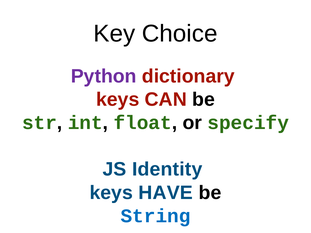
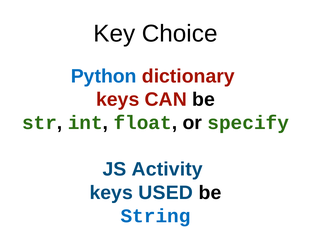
Python colour: purple -> blue (104, 76)
Identity: Identity -> Activity (167, 170)
HAVE: HAVE -> USED (166, 193)
